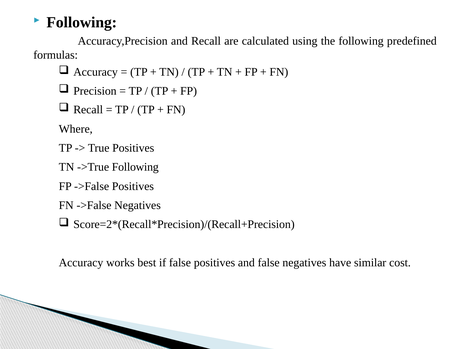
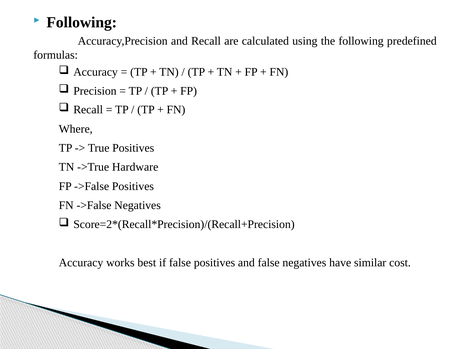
->True Following: Following -> Hardware (135, 167)
